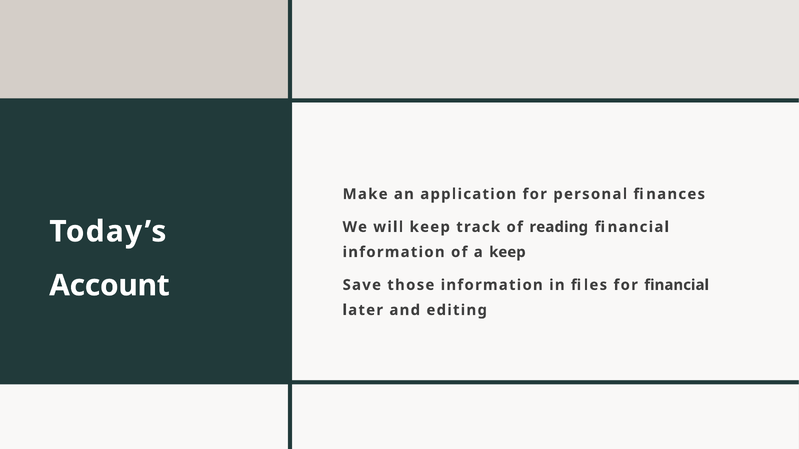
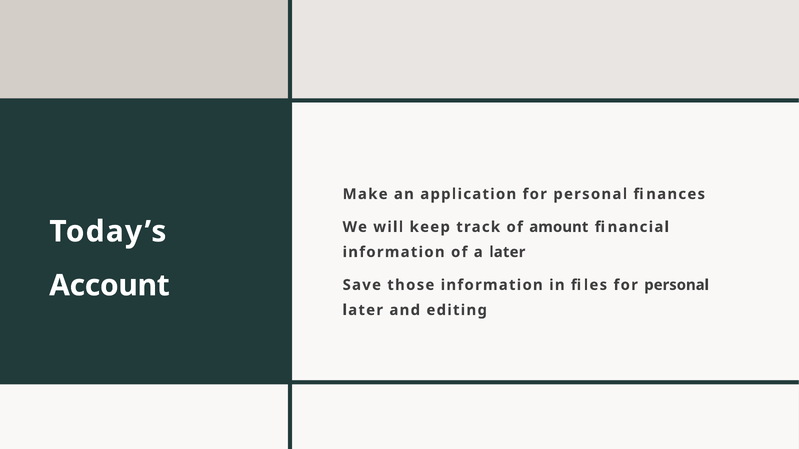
reading: reading -> amount (559, 227)
a keep: keep -> later (507, 252)
files for financial: financial -> personal (677, 285)
